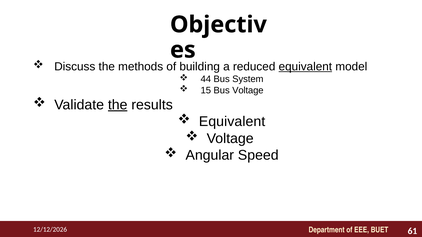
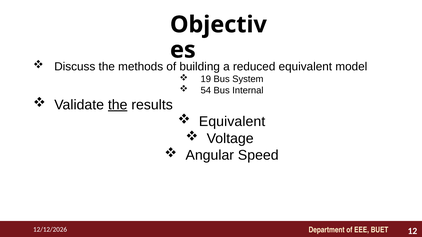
equivalent underline: present -> none (305, 67)
44: 44 -> 19 (206, 79)
15: 15 -> 54 (206, 91)
Bus Voltage: Voltage -> Internal (248, 91)
61: 61 -> 12 (412, 232)
